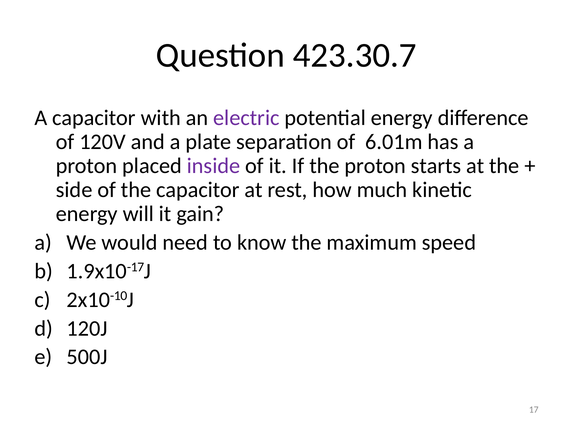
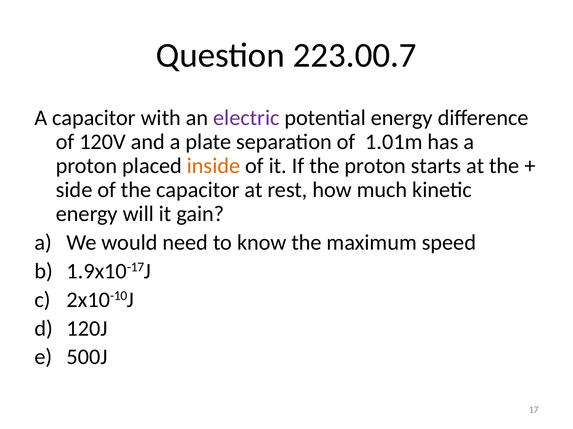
423.30.7: 423.30.7 -> 223.00.7 (355, 55)
6.01m: 6.01m -> 1.01m (394, 142)
inside colour: purple -> orange (214, 166)
